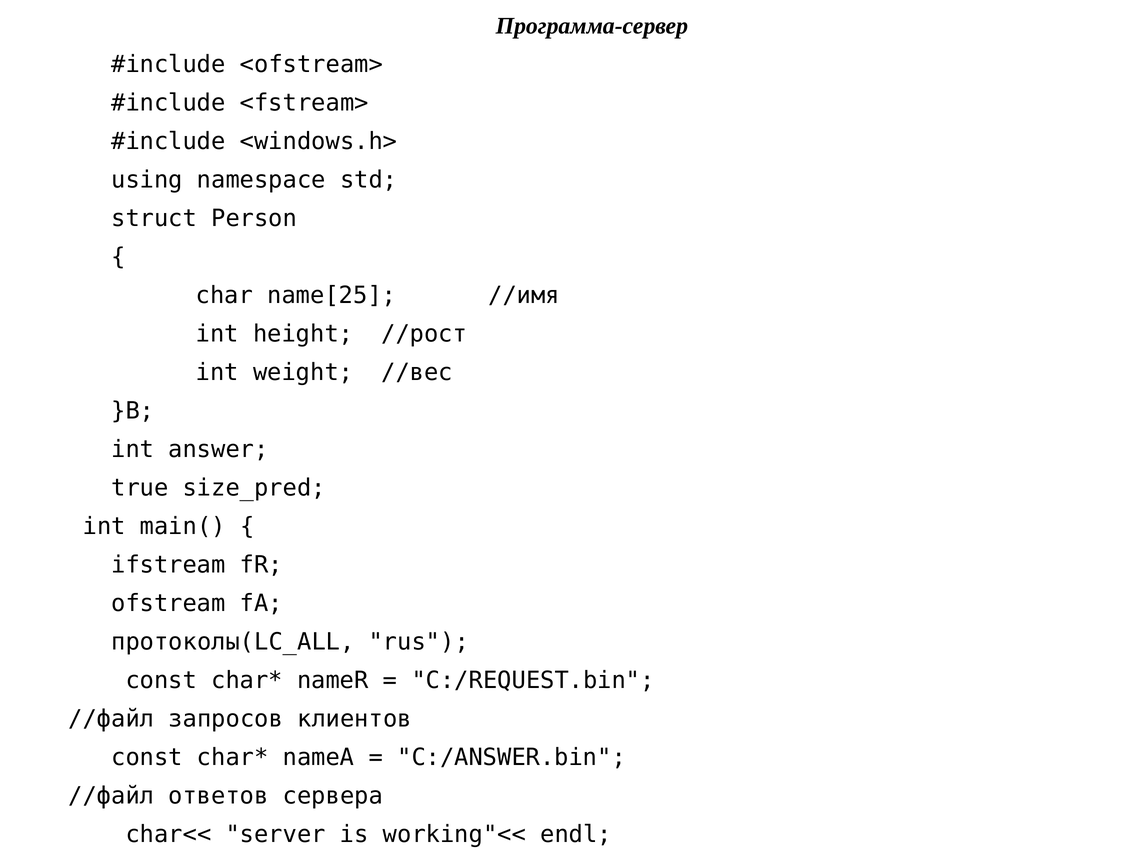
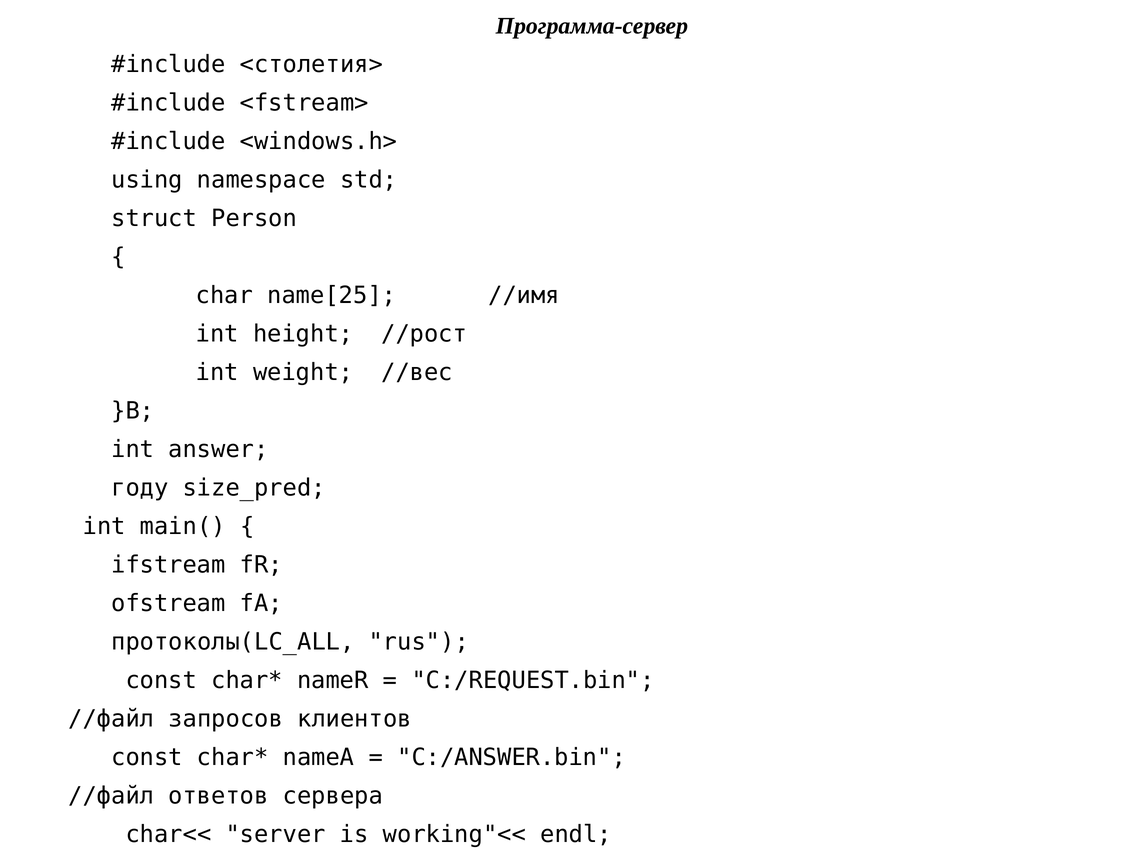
<ofstream>: <ofstream> -> <столетия> (311, 64)
true: true -> году (140, 488)
